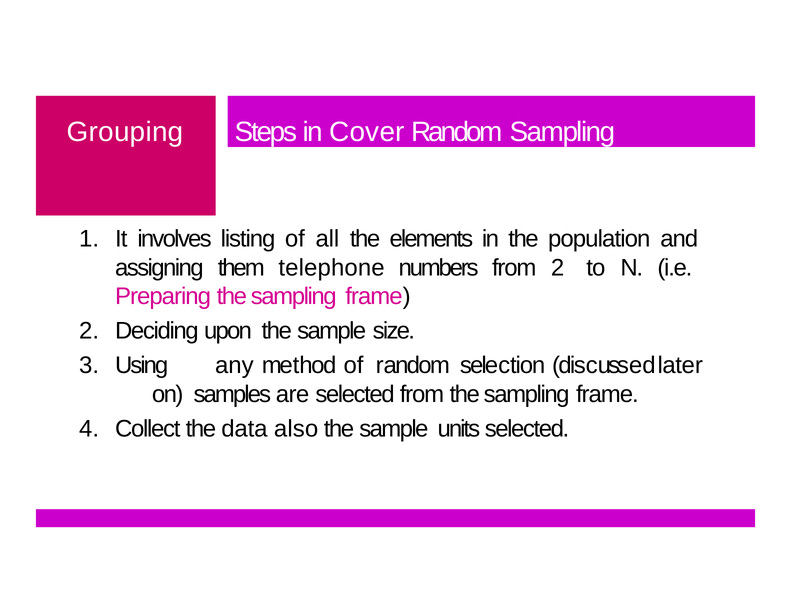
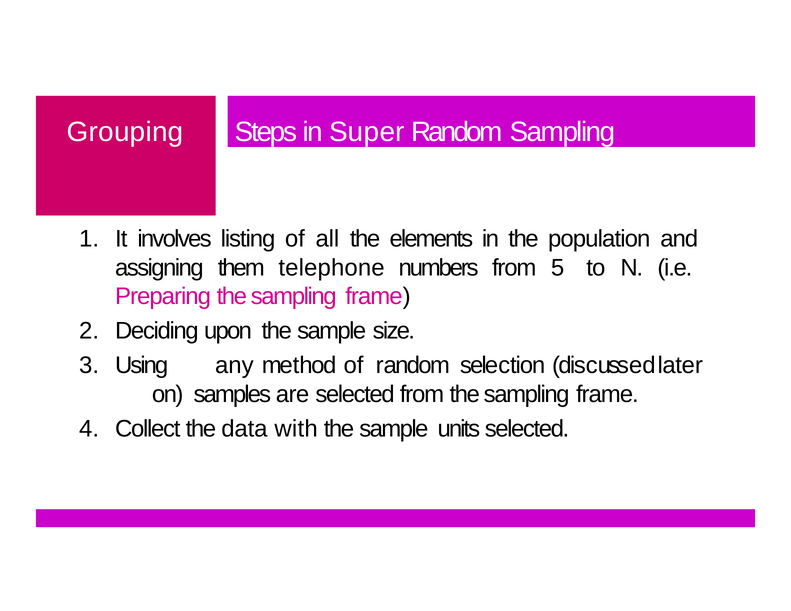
Cover: Cover -> Super (367, 132)
from 2: 2 -> 5 (558, 268)
also: also -> with (296, 429)
